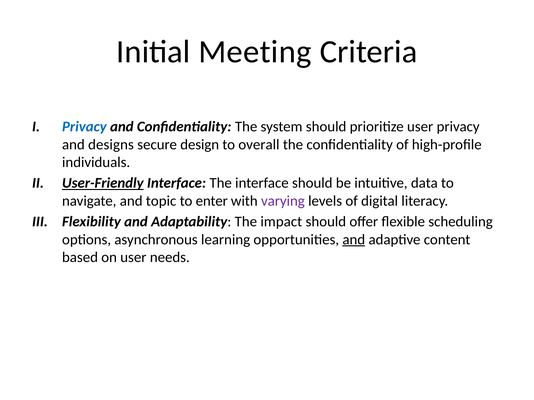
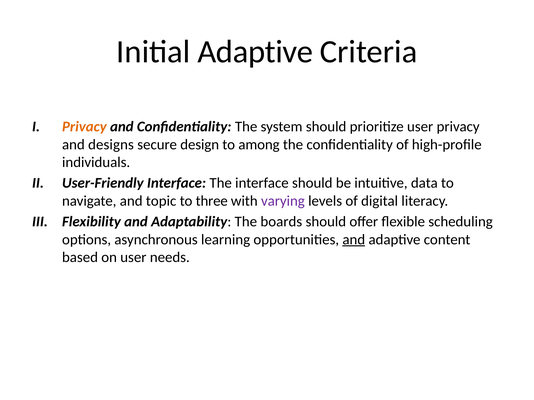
Initial Meeting: Meeting -> Adaptive (255, 52)
Privacy colour: blue -> orange (84, 127)
overall: overall -> among (259, 145)
User-Friendly underline: present -> none (103, 183)
enter: enter -> three (212, 201)
impact: impact -> boards (281, 222)
